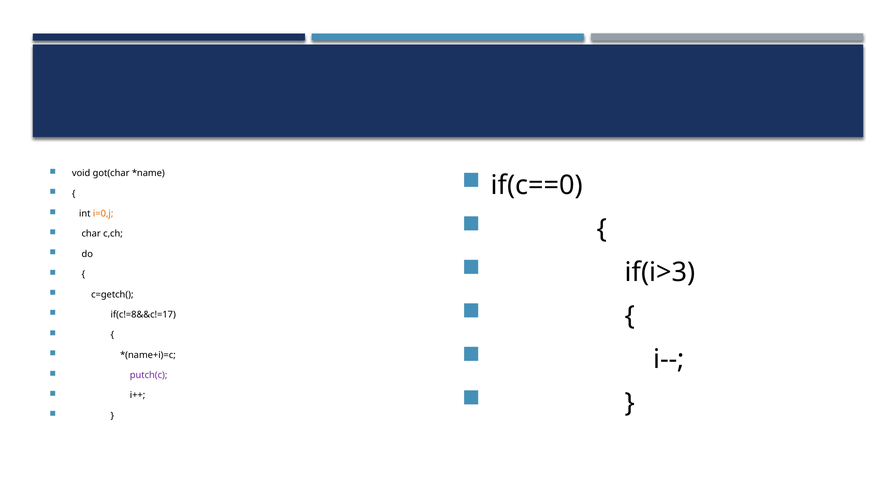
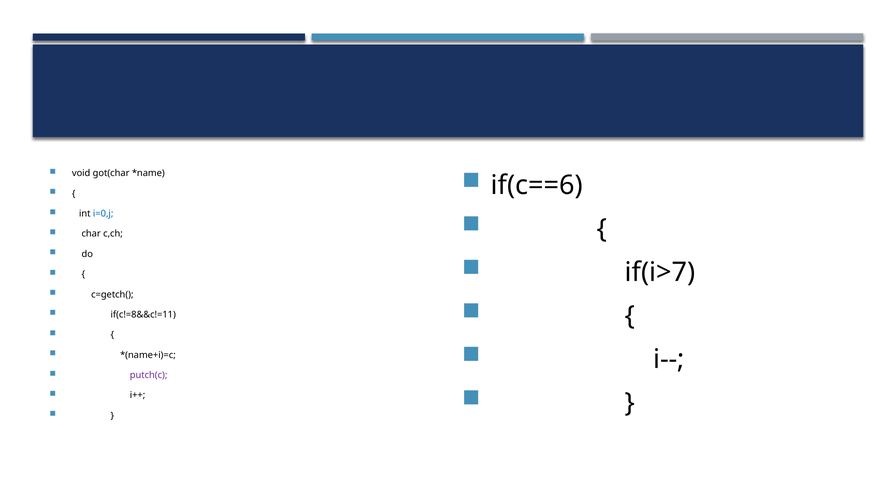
if(c==0: if(c==0 -> if(c==6 (537, 185)
i=0,j colour: orange -> blue (103, 214)
if(i>3: if(i>3 -> if(i>7 (660, 272)
if(c!=8&&c!=17: if(c!=8&&c!=17 -> if(c!=8&&c!=11 (143, 315)
